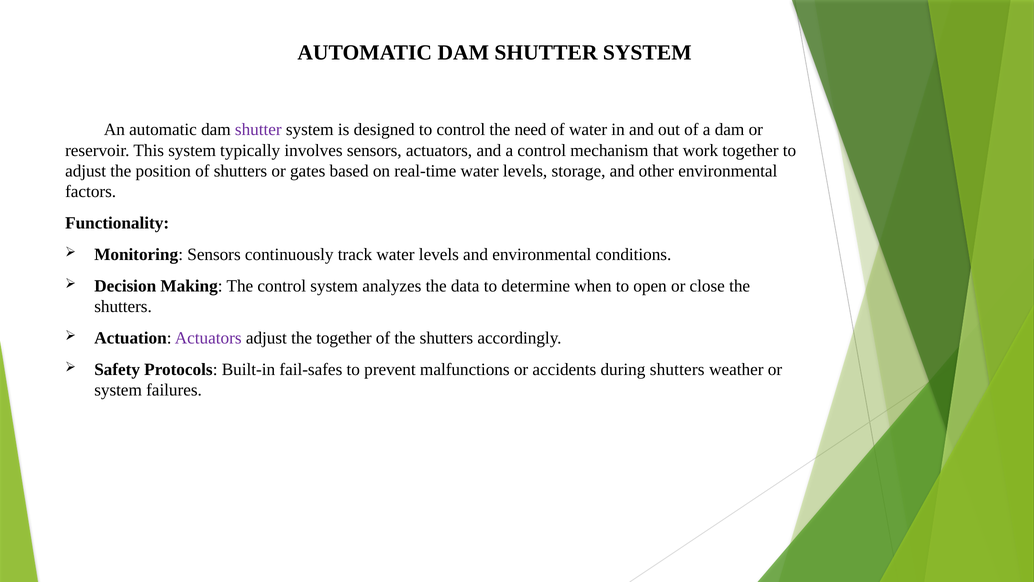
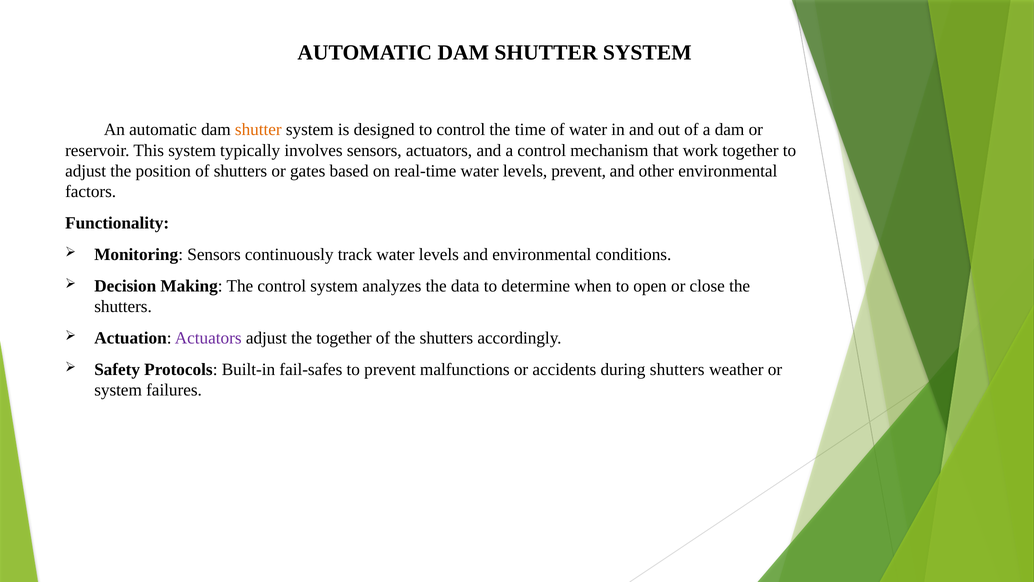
shutter colour: purple -> orange (258, 130)
need: need -> time (530, 130)
levels storage: storage -> prevent (579, 171)
